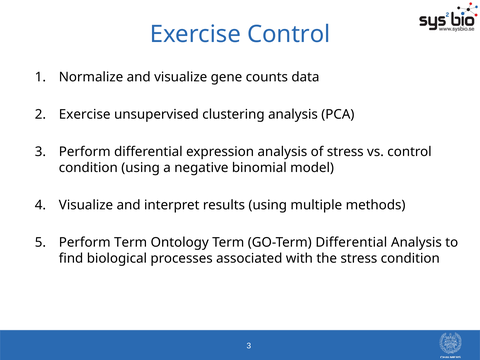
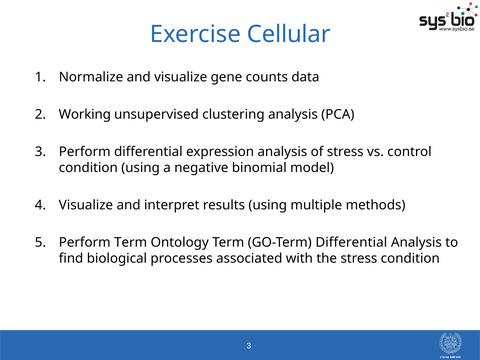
Exercise Control: Control -> Cellular (289, 34)
Exercise: Exercise -> Working (85, 115)
